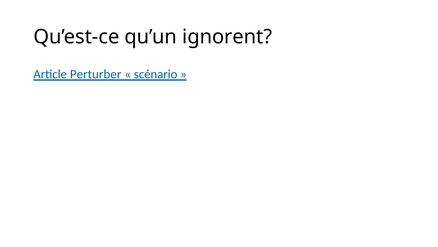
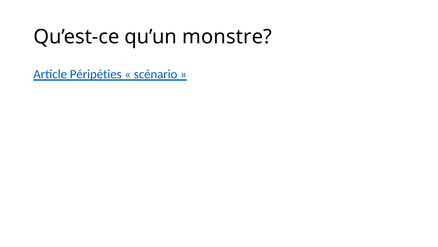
ignorent: ignorent -> monstre (227, 37)
Perturber: Perturber -> Péripéties (96, 74)
